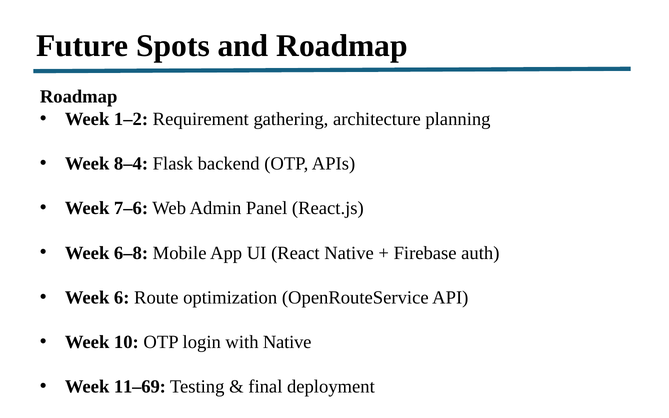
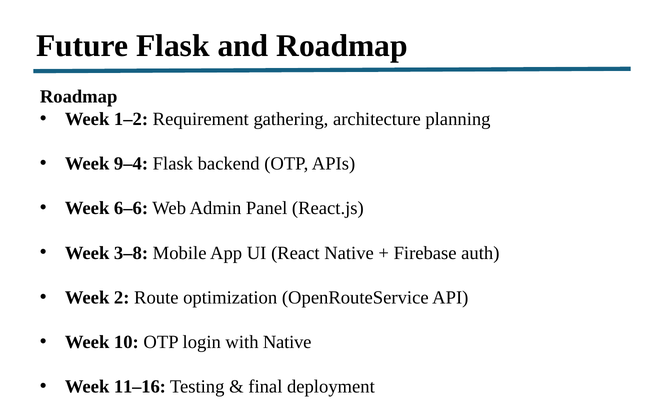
Future Spots: Spots -> Flask (173, 46)
8–4: 8–4 -> 9–4 (131, 164)
7–6: 7–6 -> 6–6 (131, 208)
6–8: 6–8 -> 3–8 (131, 253)
6: 6 -> 2 (122, 298)
11–69: 11–69 -> 11–16 (140, 387)
